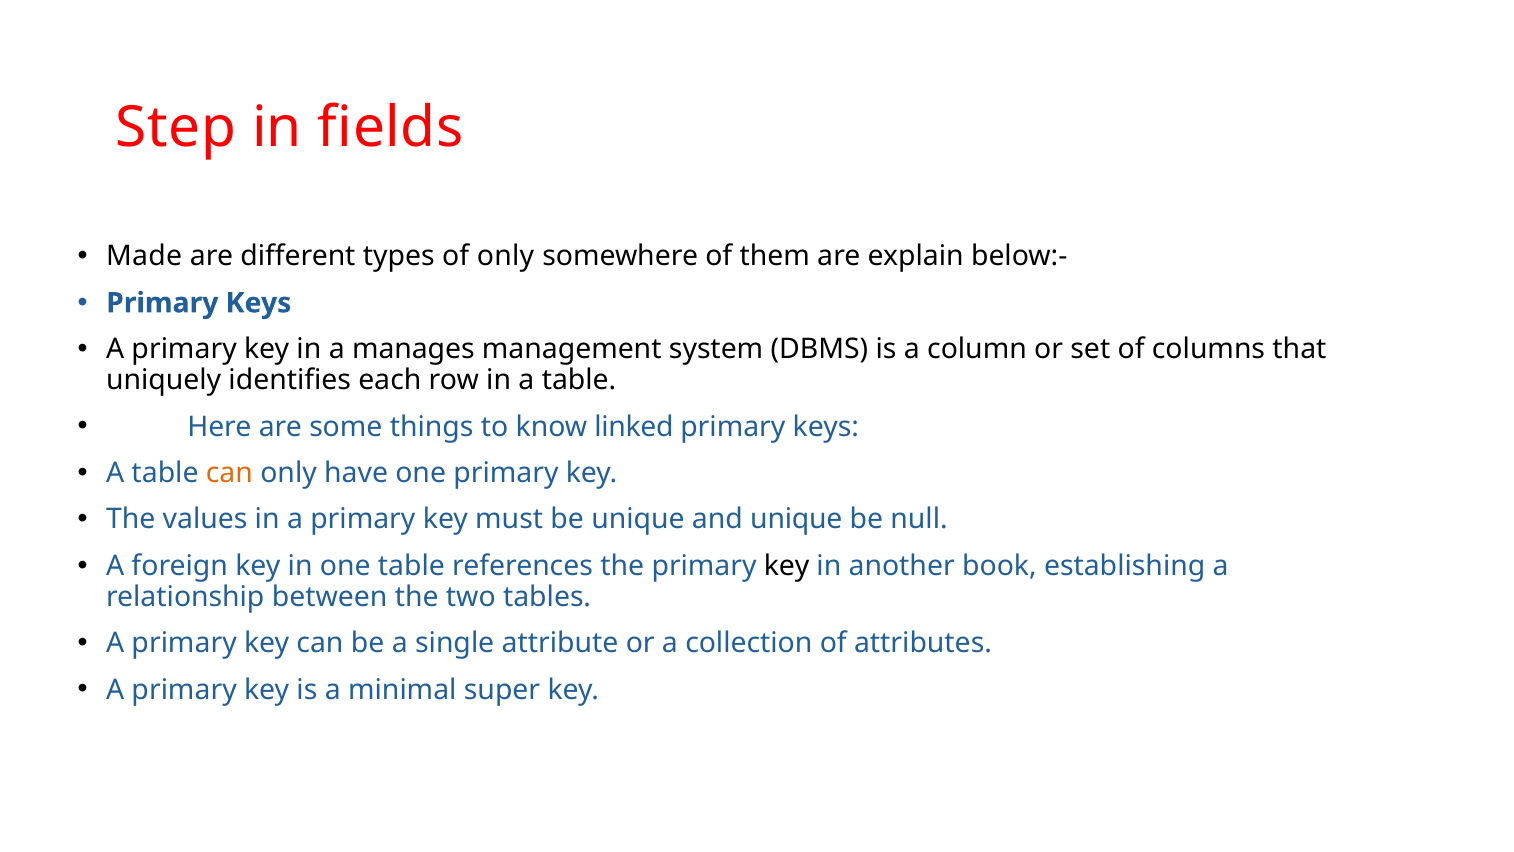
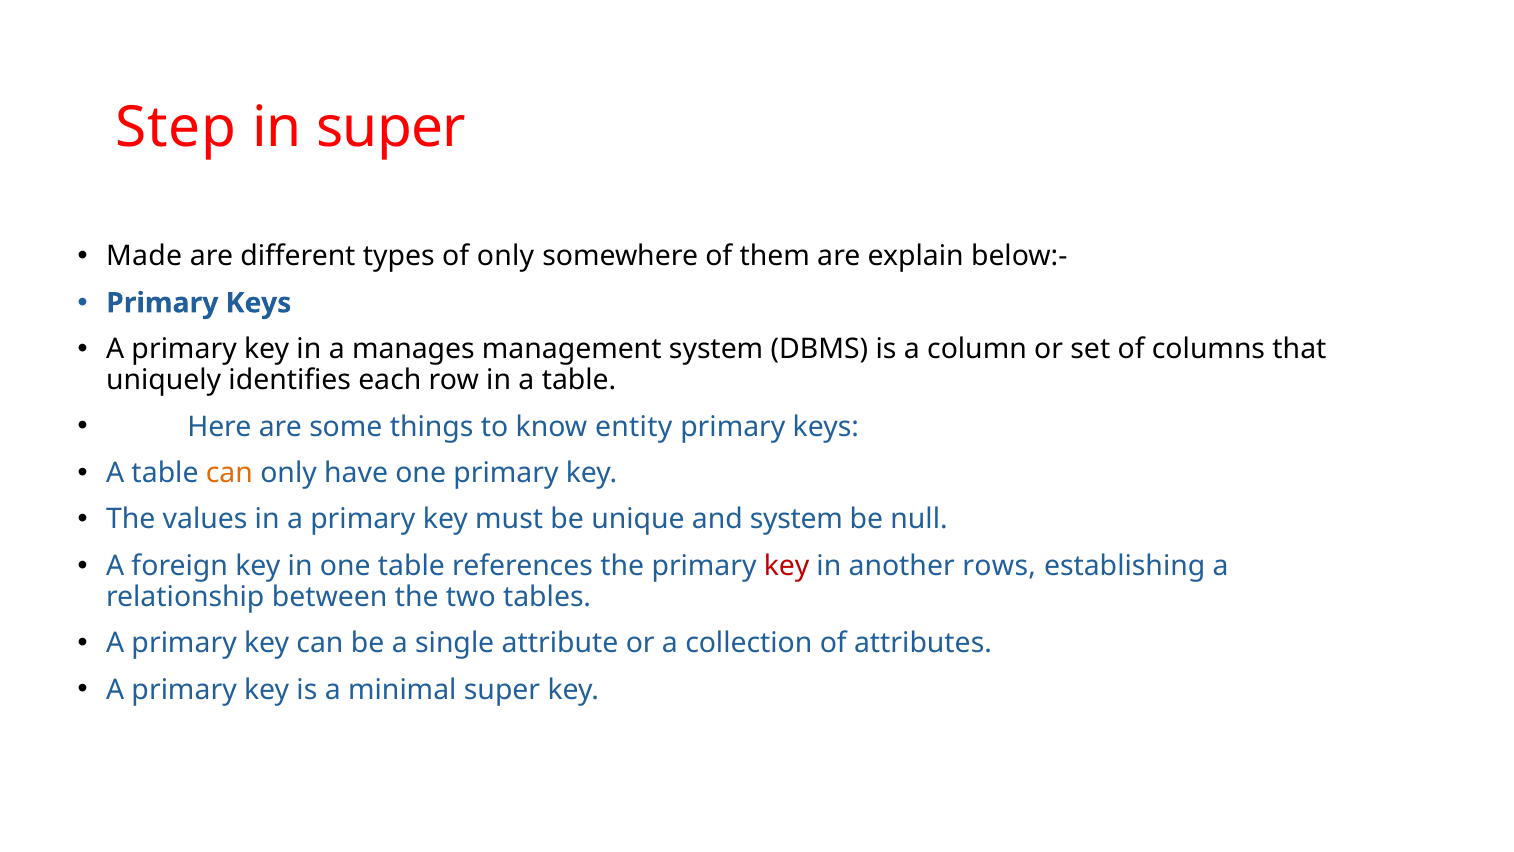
in fields: fields -> super (391, 127)
linked: linked -> entity (634, 426)
and unique: unique -> system (796, 519)
key colour: black -> red (787, 566)
book: book -> rows (999, 566)
